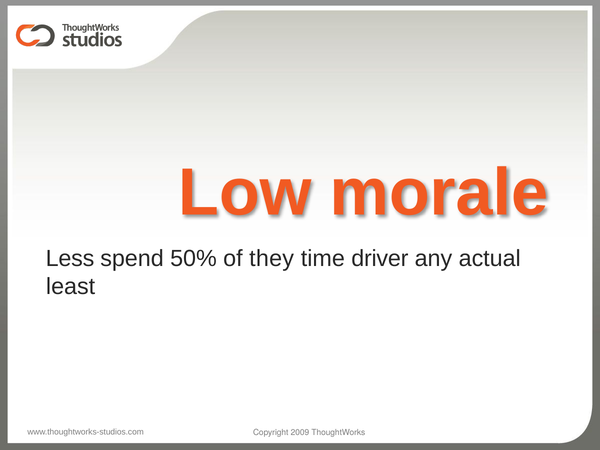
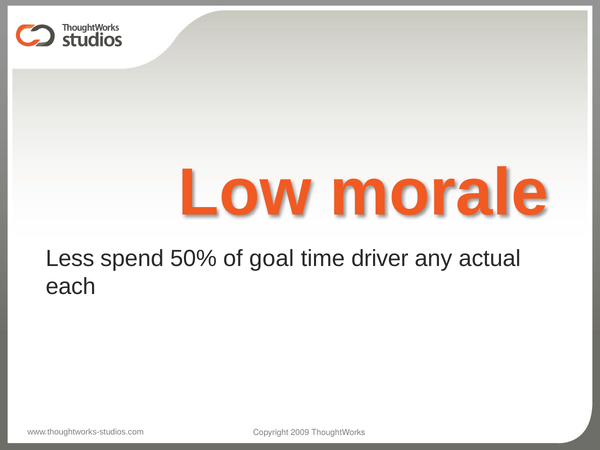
they: they -> goal (272, 259)
least: least -> each (71, 287)
